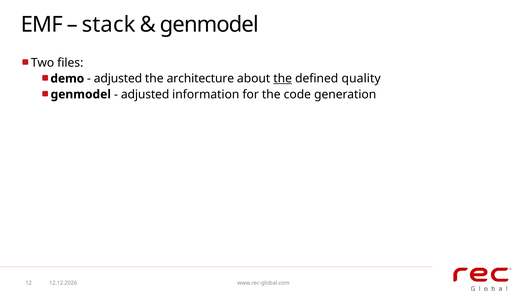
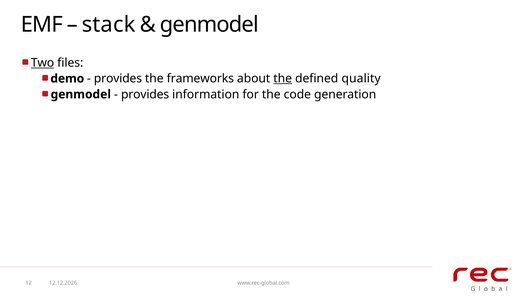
Two underline: none -> present (43, 63)
adjusted: adjusted -> provides (118, 78)
architecture: architecture -> frameworks (200, 78)
adjusted: adjusted -> provides (145, 94)
